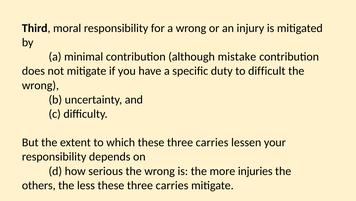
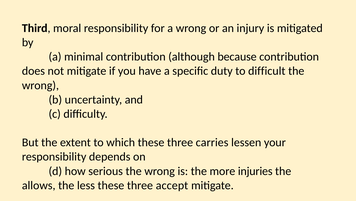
mistake: mistake -> because (237, 57)
others: others -> allows (39, 185)
less these three carries: carries -> accept (172, 185)
